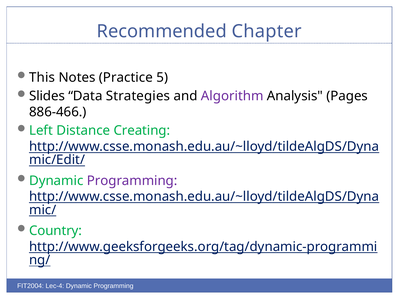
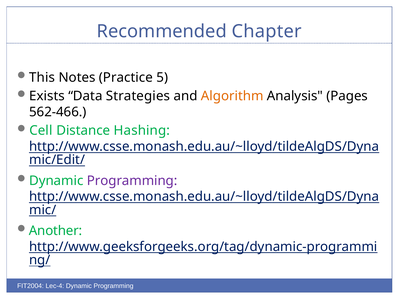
Slides: Slides -> Exists (47, 96)
Algorithm colour: purple -> orange (232, 96)
886-466: 886-466 -> 562-466 (58, 112)
Left: Left -> Cell (41, 131)
Creating: Creating -> Hashing (142, 131)
Country: Country -> Another (56, 231)
